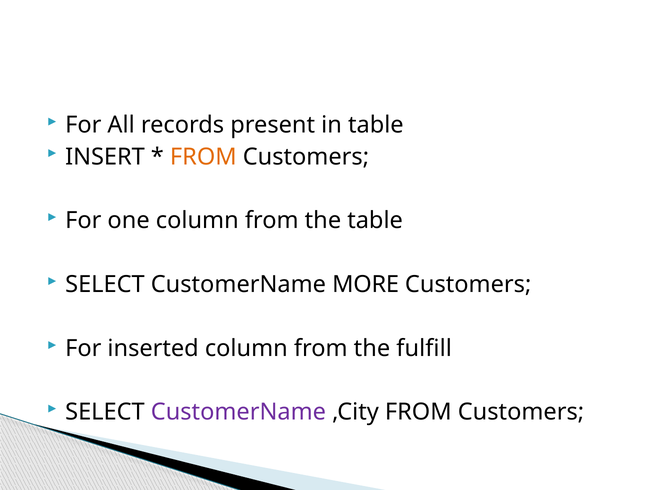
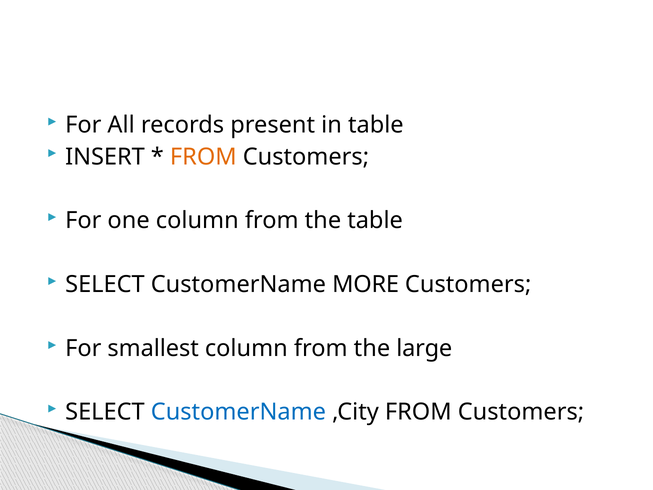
inserted: inserted -> smallest (153, 348)
fulfill: fulfill -> large (424, 348)
CustomerName colour: purple -> blue (238, 412)
